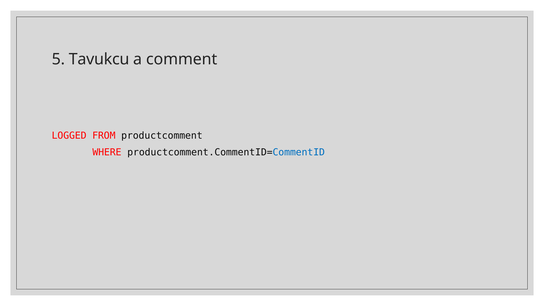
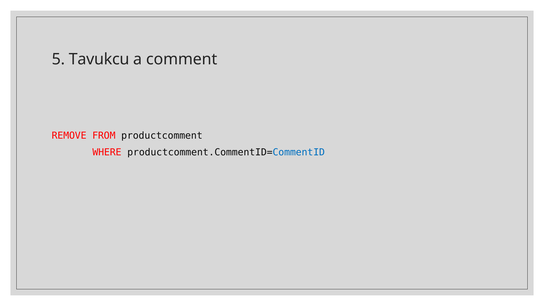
LOGGED: LOGGED -> REMOVE (69, 136)
